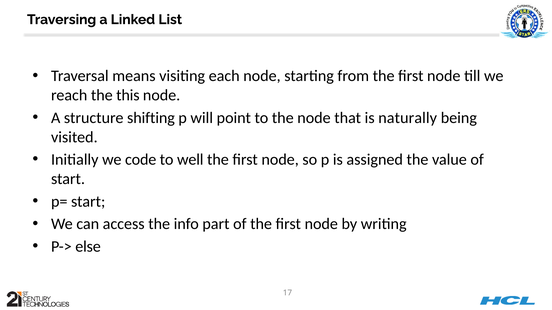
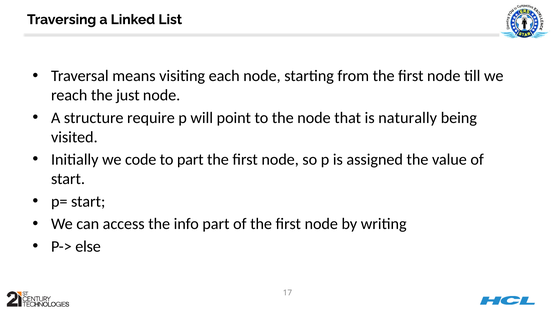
this: this -> just (128, 95)
shifting: shifting -> require (151, 118)
to well: well -> part (190, 160)
